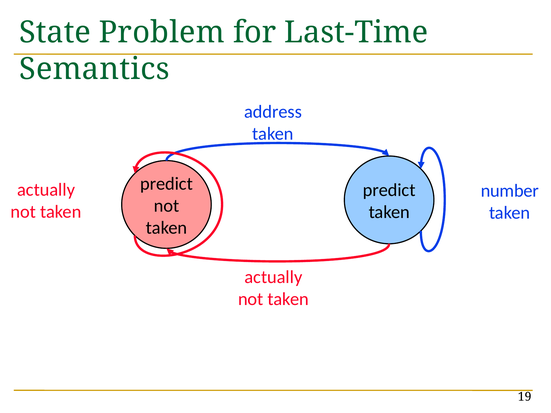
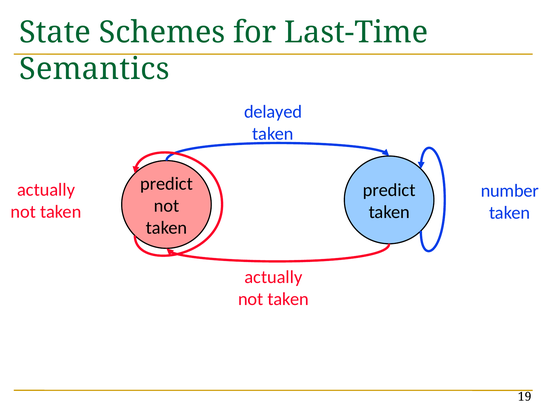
Problem: Problem -> Schemes (162, 32)
address: address -> delayed (273, 112)
